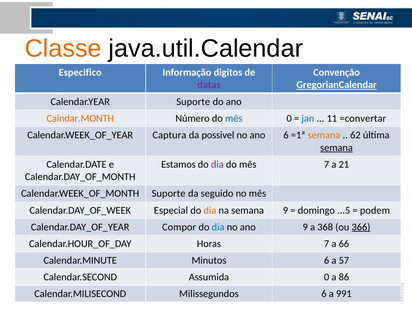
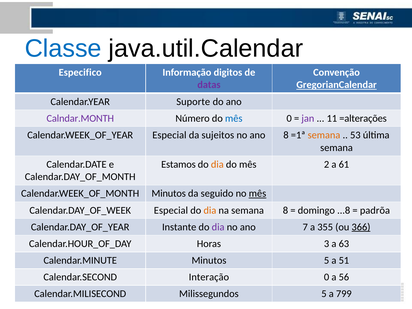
Classe colour: orange -> blue (63, 48)
Calndar.MONTH colour: orange -> purple (80, 118)
jan colour: blue -> purple (308, 118)
=convertar: =convertar -> =alterações (363, 118)
Captura: Captura -> Especial (169, 135)
possivel: possivel -> sujeitos (218, 135)
ano 6: 6 -> 8 (286, 135)
62: 62 -> 53 (355, 135)
semana underline: present -> none (337, 148)
dia colour: purple -> orange (217, 164)
mês 7: 7 -> 2 (327, 164)
21: 21 -> 61 (344, 164)
Suporte: Suporte -> Minutos (169, 194)
mês underline: none -> present (258, 194)
semana 9: 9 -> 8 (285, 210)
...5: ...5 -> ...8 (344, 210)
podem: podem -> padrõa (375, 210)
Compor: Compor -> Instante (179, 227)
dia colour: blue -> purple (218, 227)
ano 9: 9 -> 7 (305, 227)
368: 368 -> 355 (325, 227)
Horas 7: 7 -> 3 (327, 244)
66: 66 -> 63 (344, 244)
Minutos 6: 6 -> 5 (327, 260)
57: 57 -> 51 (344, 260)
Assumida: Assumida -> Interação (209, 277)
86: 86 -> 56 (344, 277)
Milissegundos 6: 6 -> 5 (324, 294)
991: 991 -> 799 (344, 294)
